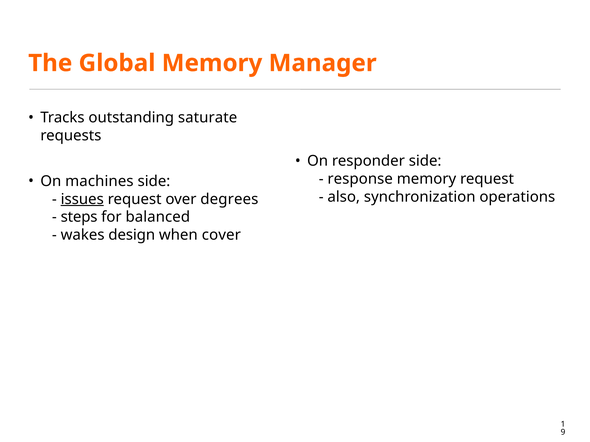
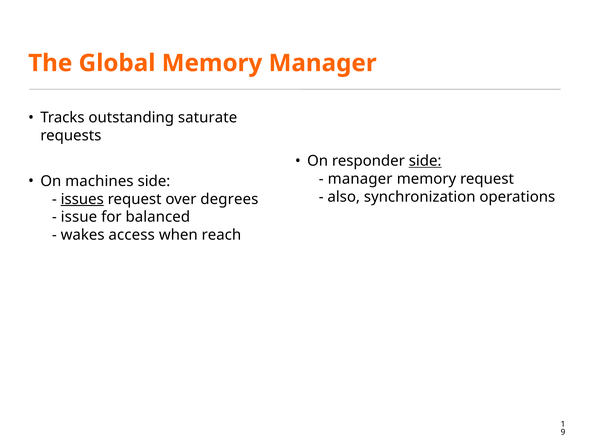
side underline: none -> present (425, 161)
response: response -> manager (360, 179)
steps: steps -> issue (79, 217)
design: design -> access (132, 235)
cover: cover -> reach (221, 235)
